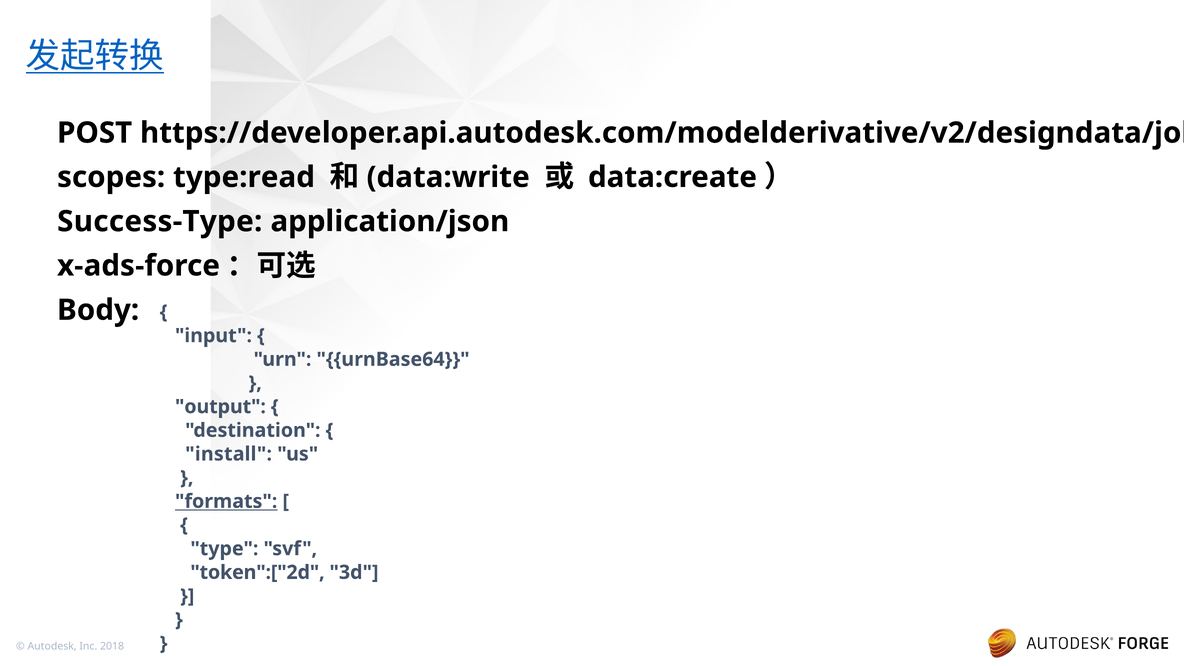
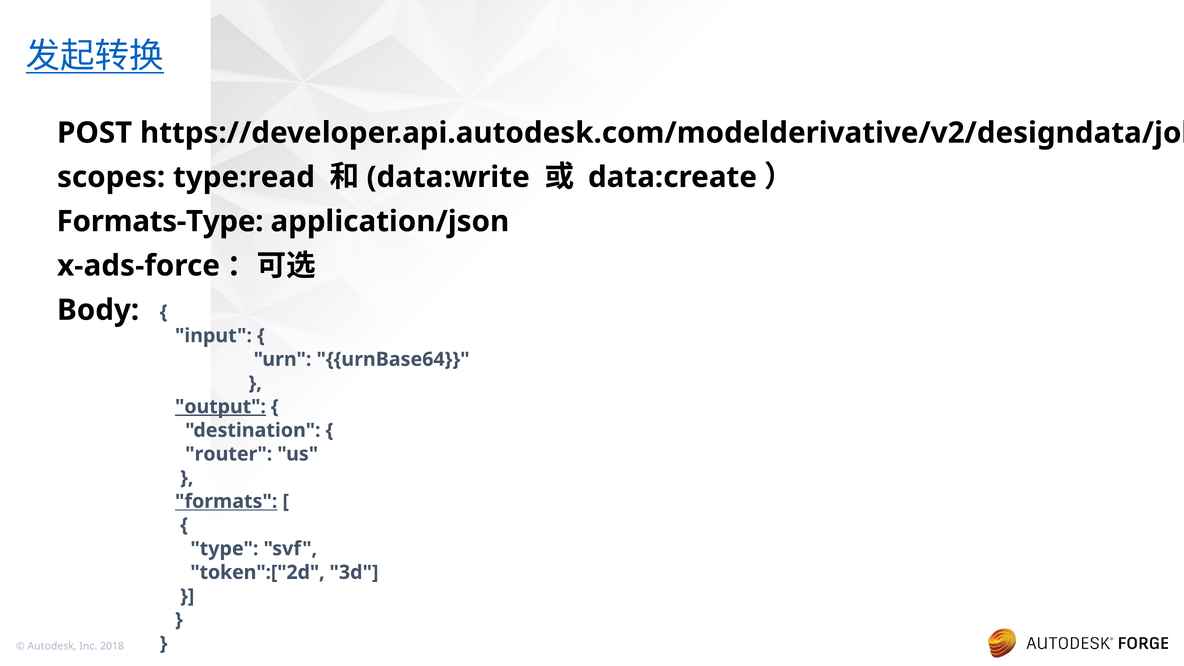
Success-Type: Success-Type -> Formats-Type (160, 221)
output underline: none -> present (220, 407)
install: install -> router (229, 454)
